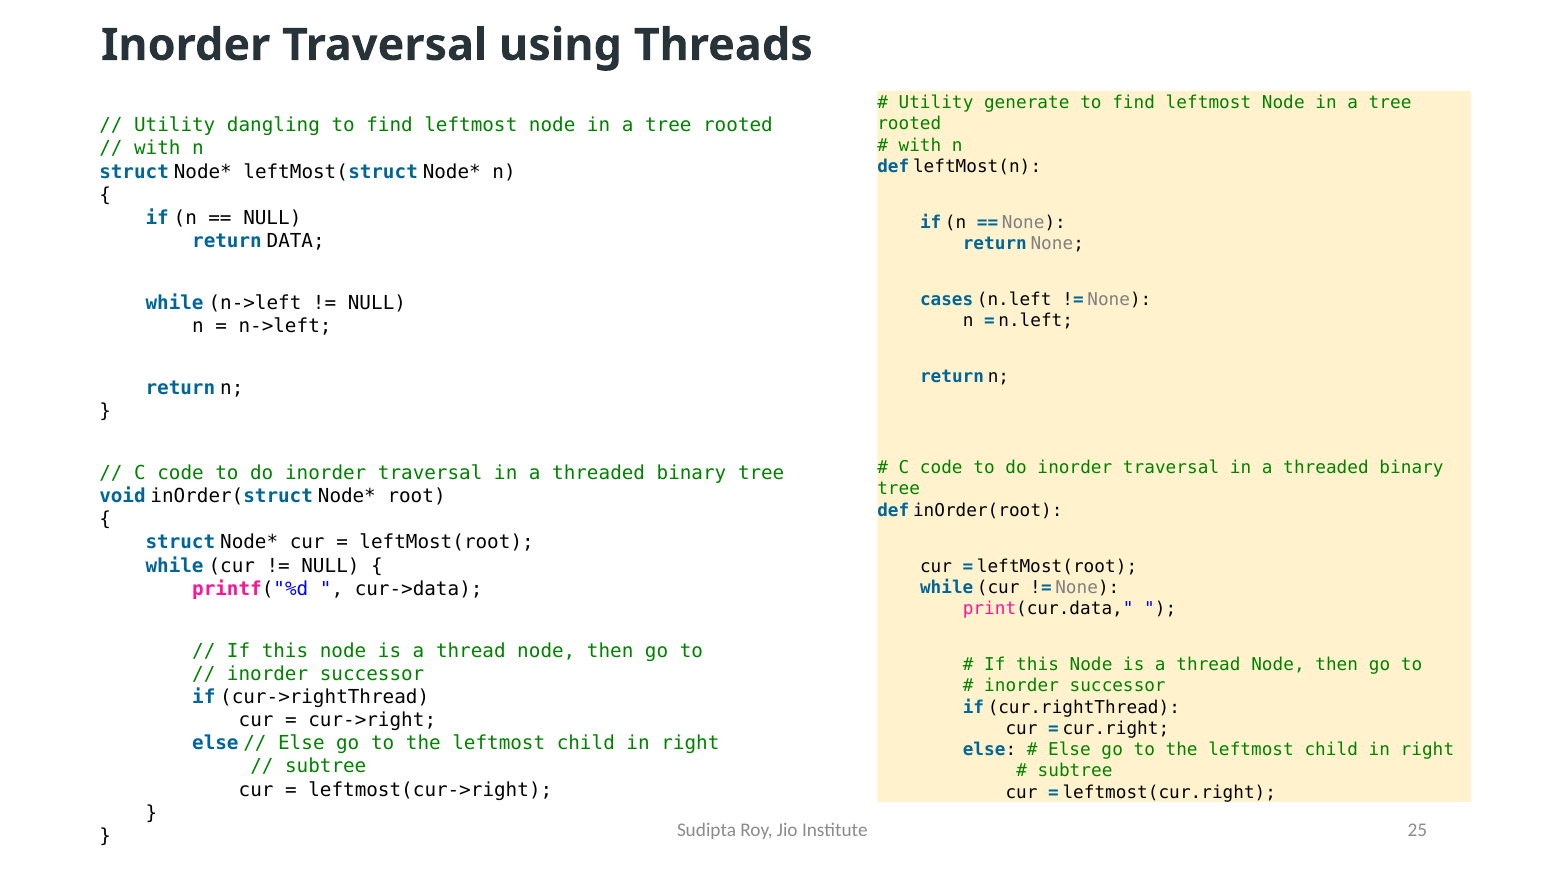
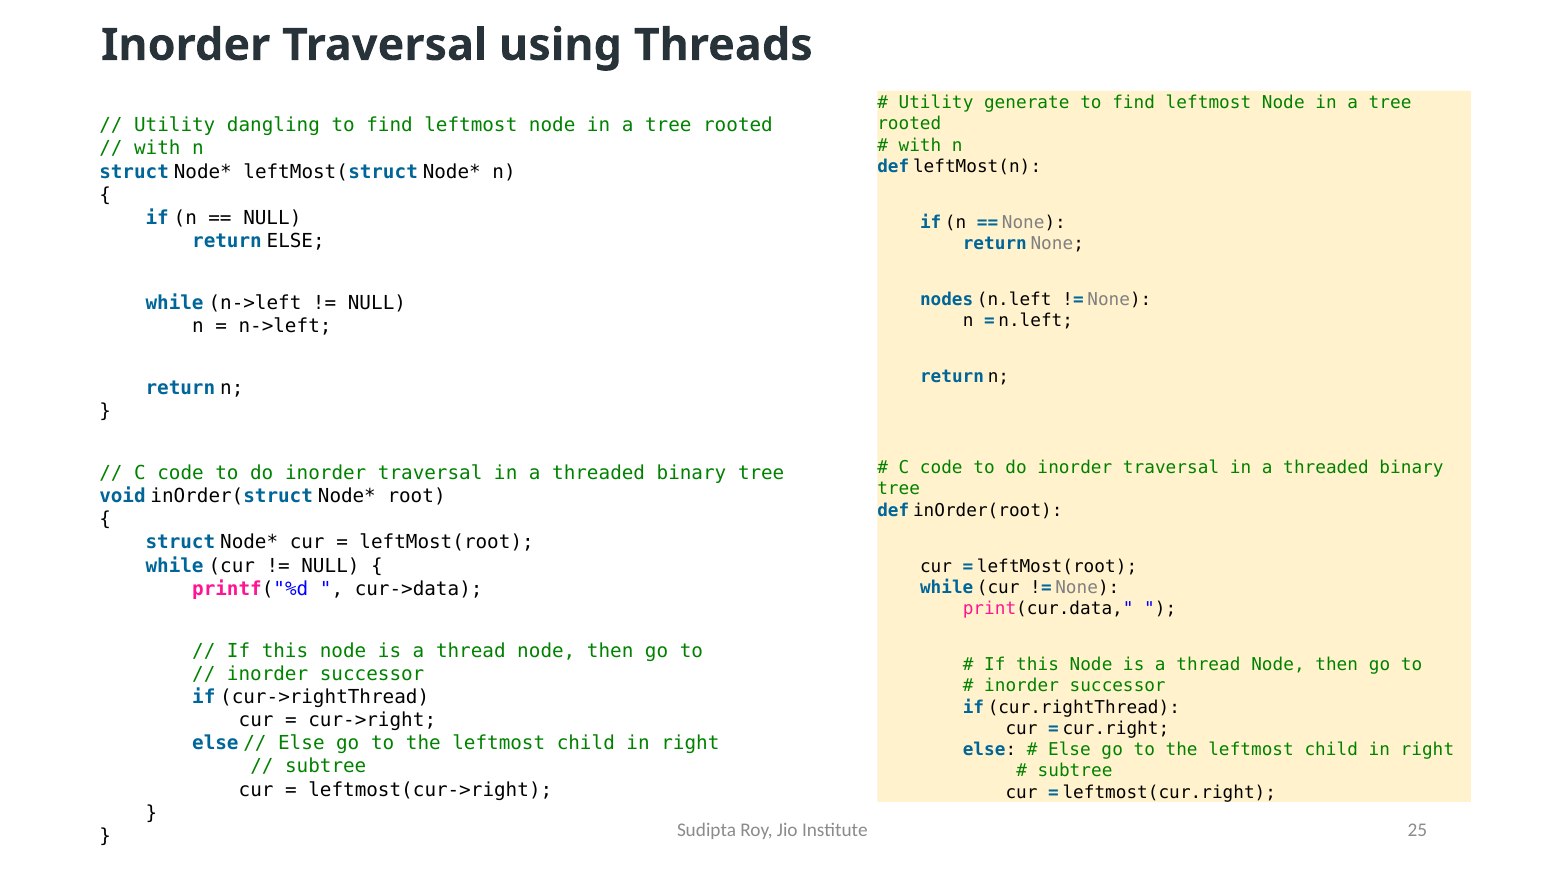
return DATA: DATA -> ELSE (296, 241)
cases: cases -> nodes (947, 300)
